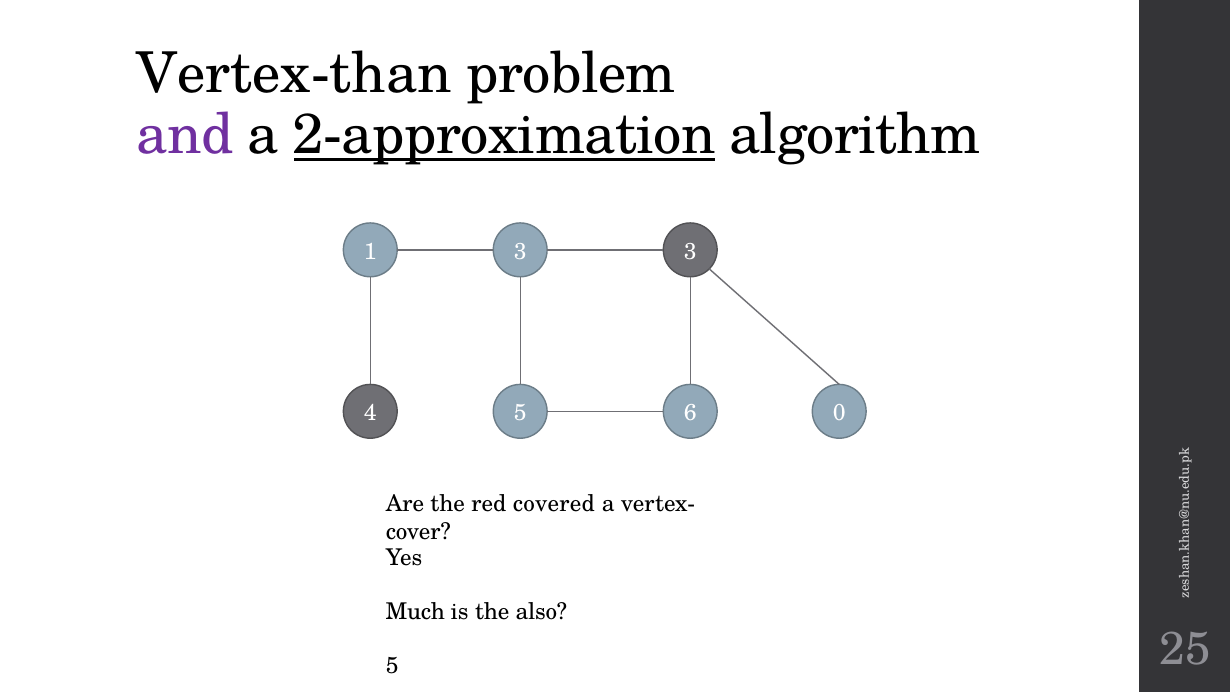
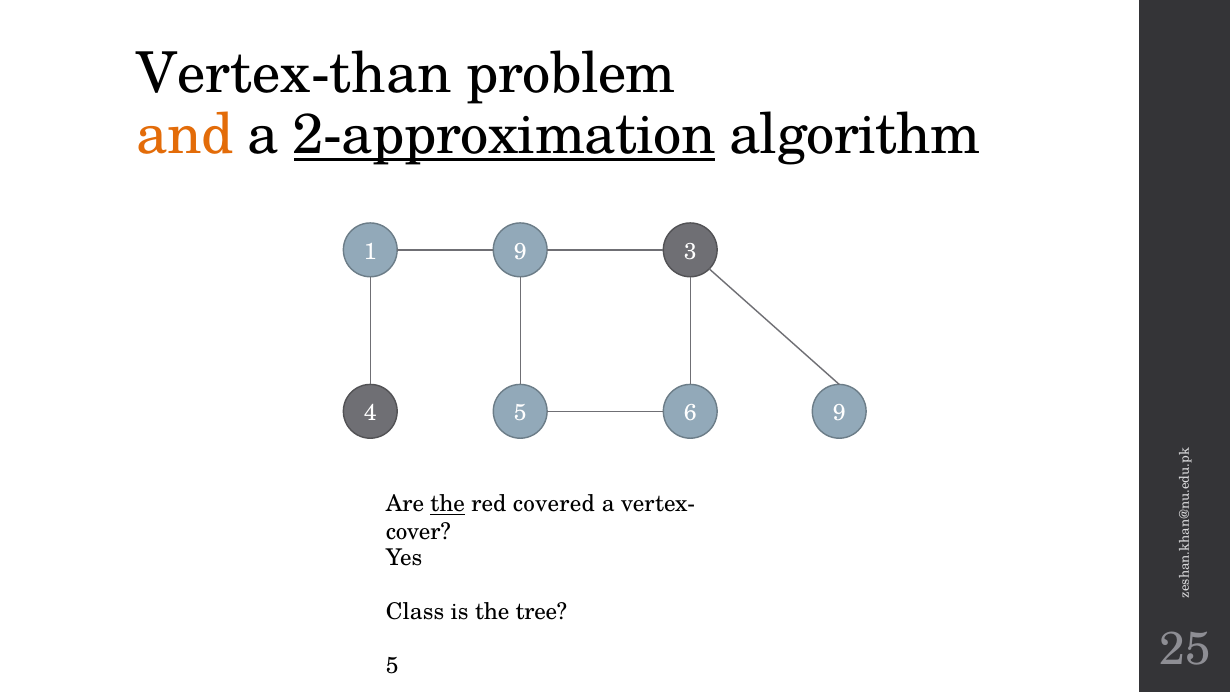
and colour: purple -> orange (185, 135)
1 3: 3 -> 9 (520, 251)
5 0: 0 -> 9 (839, 413)
the underline: none -> present (448, 504)
Much: Much -> Class (415, 612)
also: also -> tree (541, 612)
